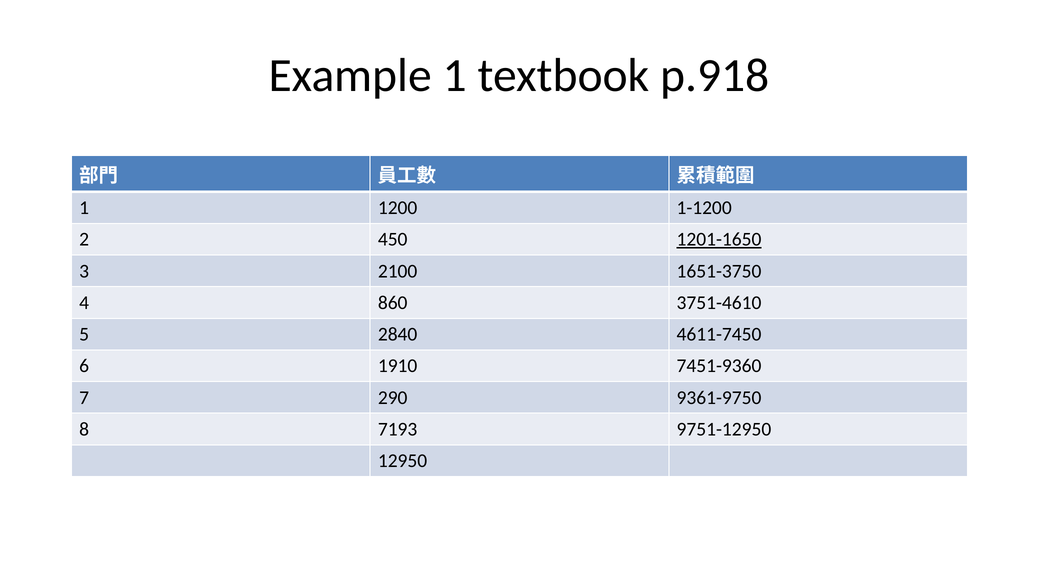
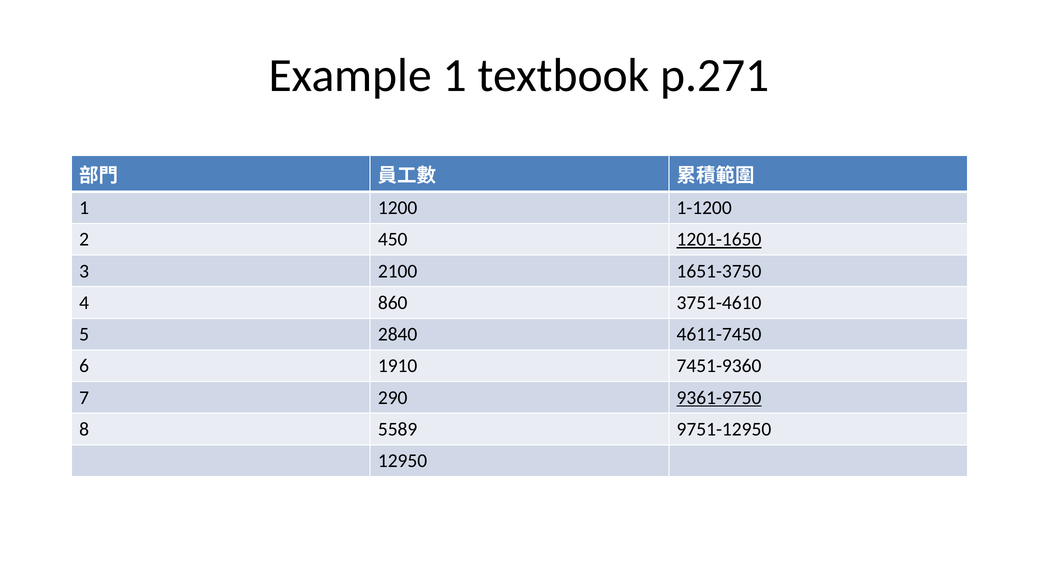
p.918: p.918 -> p.271 (715, 75)
9361-9750 underline: none -> present (719, 397)
7193: 7193 -> 5589 (398, 429)
